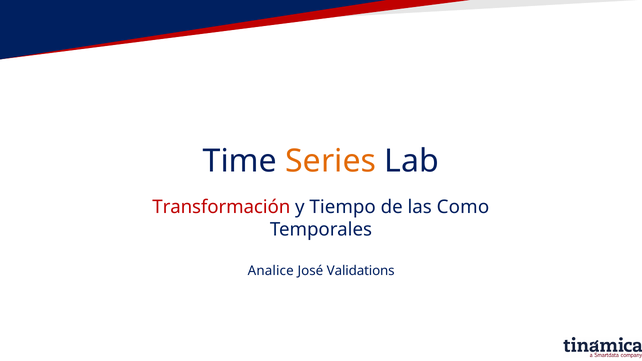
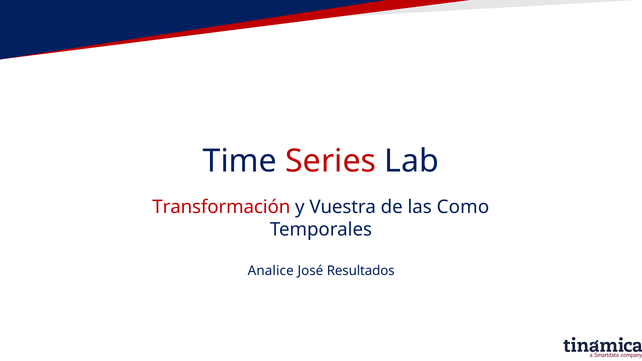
Series colour: orange -> red (331, 161)
Tiempo: Tiempo -> Vuestra (343, 207)
Validations: Validations -> Resultados (361, 271)
